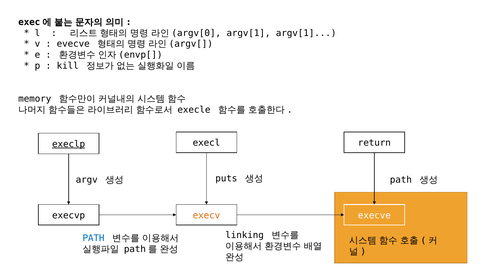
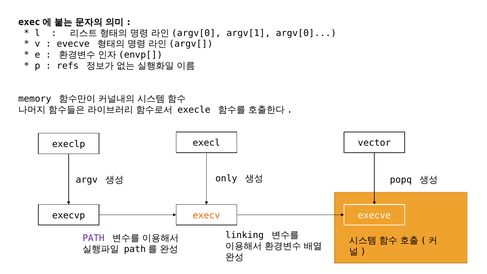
argv[1 argv[1: argv[1 -> argv[0 (306, 33)
kill: kill -> refs (68, 66)
return: return -> vector (374, 143)
execlp underline: present -> none (69, 144)
puts: puts -> only (226, 178)
path: path -> popq (401, 180)
PATH colour: blue -> purple (94, 238)
